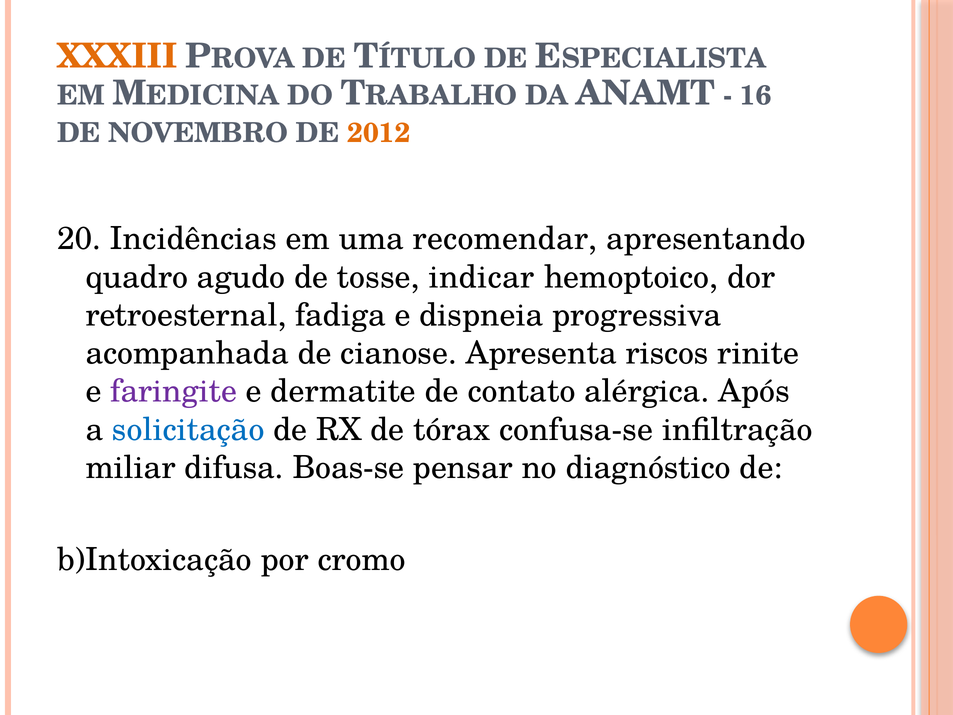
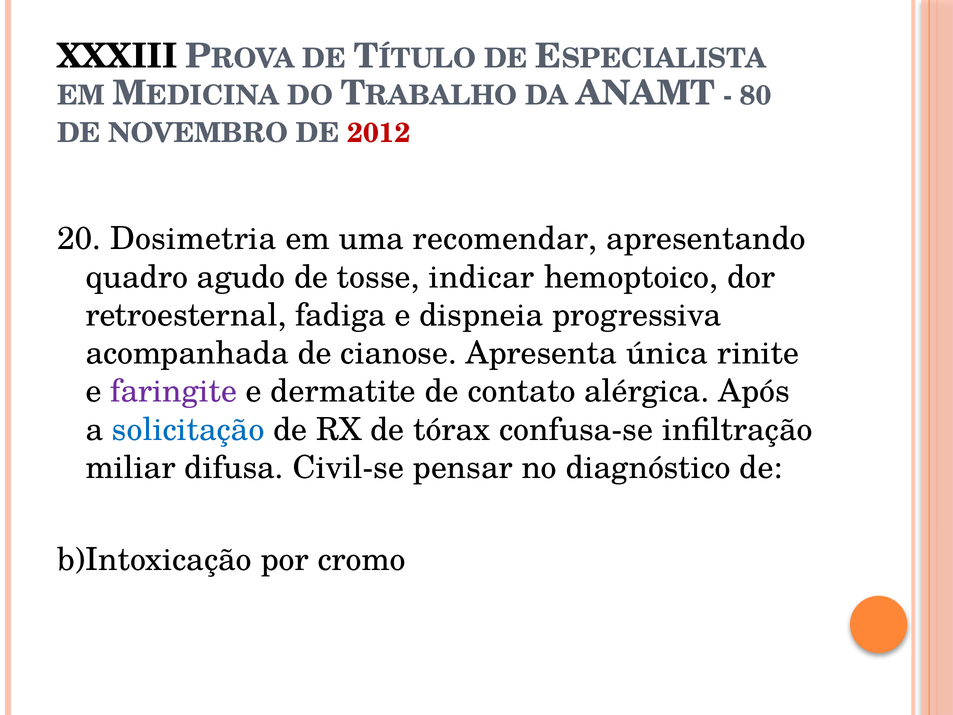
XXXIII colour: orange -> black (117, 56)
16: 16 -> 80 (756, 96)
2012 colour: orange -> red (379, 133)
Incidências: Incidências -> Dosimetria (193, 239)
riscos: riscos -> única (667, 353)
Boas-se: Boas-se -> Civil-se (348, 468)
